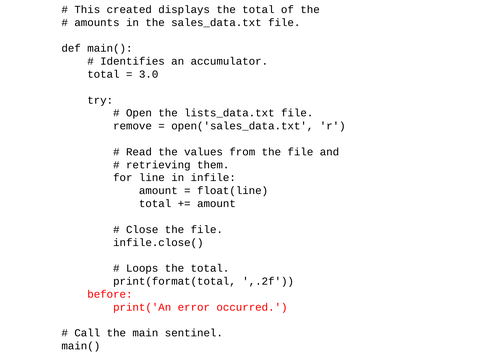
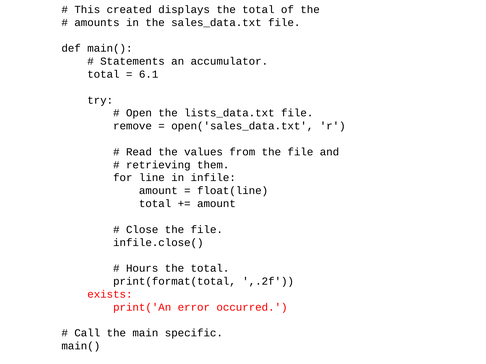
Identifies: Identifies -> Statements (132, 61)
3.0: 3.0 -> 6.1 (149, 74)
Loops: Loops -> Hours (142, 269)
before: before -> exists (110, 295)
sentinel: sentinel -> specific (194, 333)
